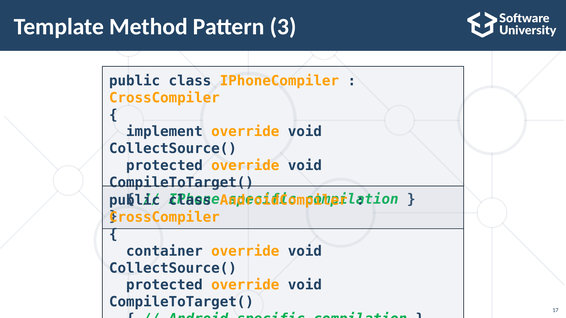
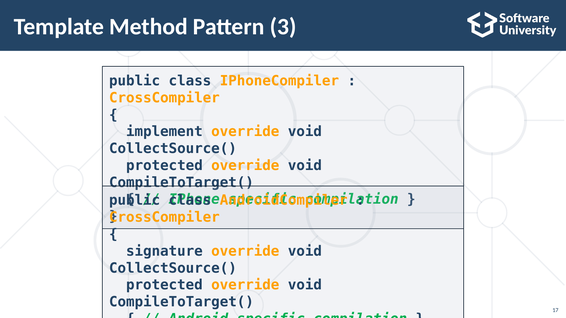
container: container -> signature (164, 251)
